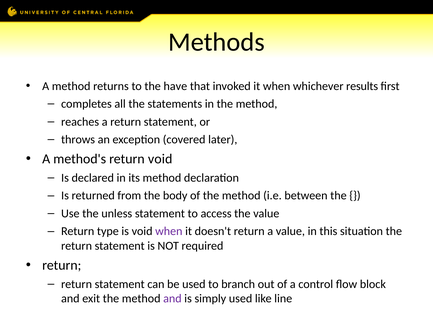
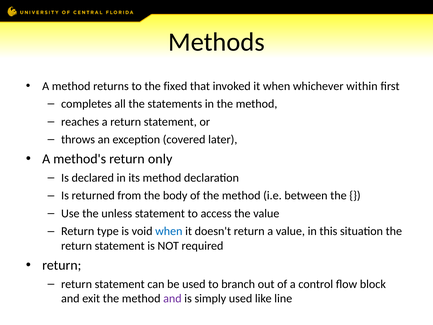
have: have -> fixed (175, 86)
results: results -> within (362, 86)
return void: void -> only (160, 159)
when colour: purple -> blue (169, 231)
